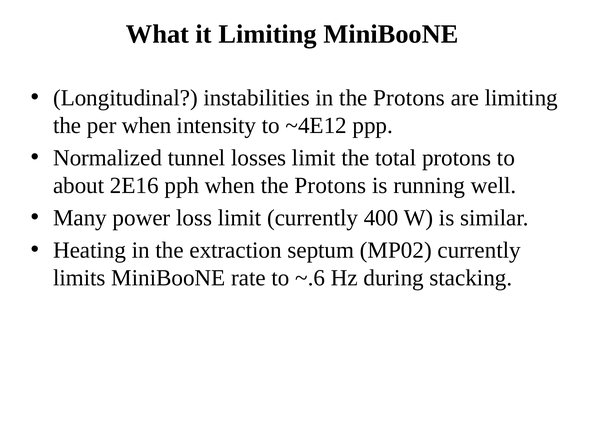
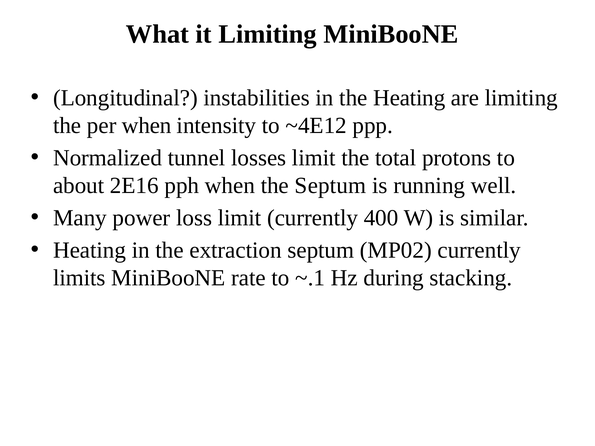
in the Protons: Protons -> Heating (409, 98)
when the Protons: Protons -> Septum (330, 186)
~.6: ~.6 -> ~.1 (310, 278)
